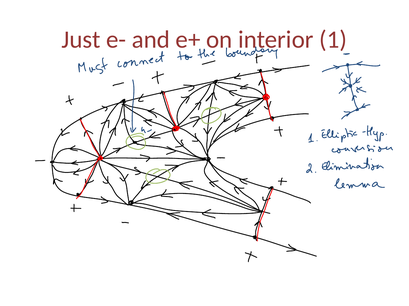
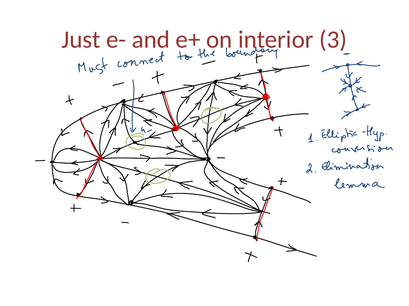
1: 1 -> 3 (333, 40)
